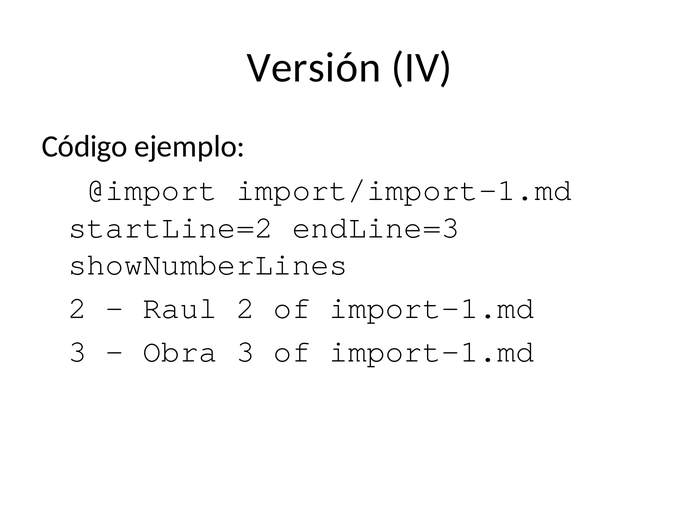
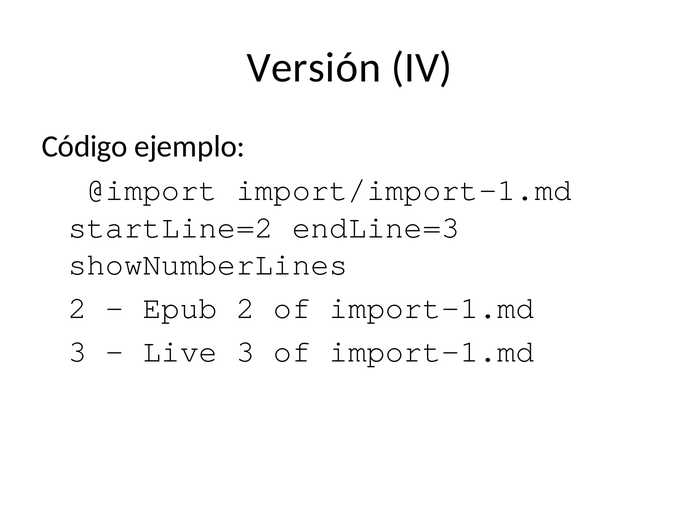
Raul: Raul -> Epub (180, 308)
Obra: Obra -> Live (180, 352)
